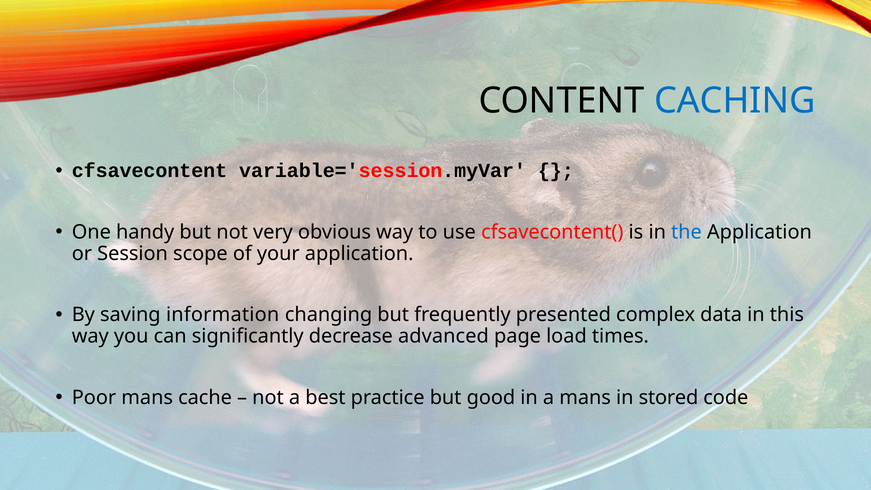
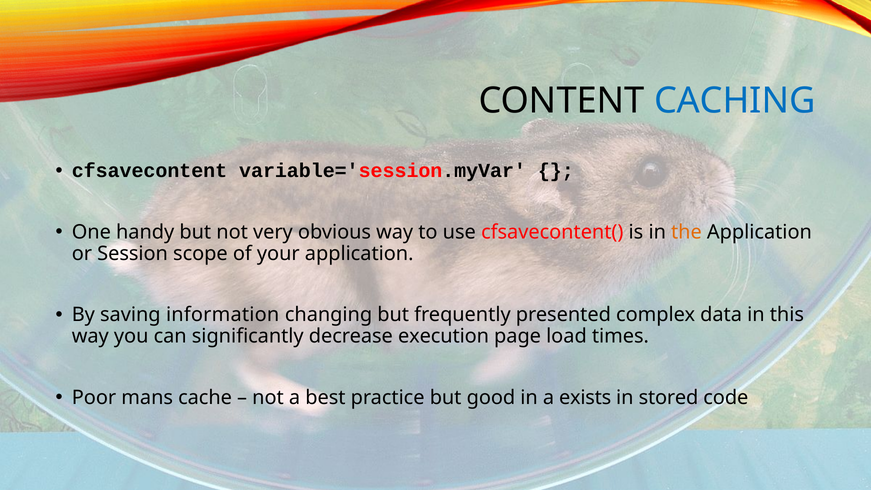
the colour: blue -> orange (686, 232)
advanced: advanced -> execution (444, 336)
a mans: mans -> exists (585, 397)
